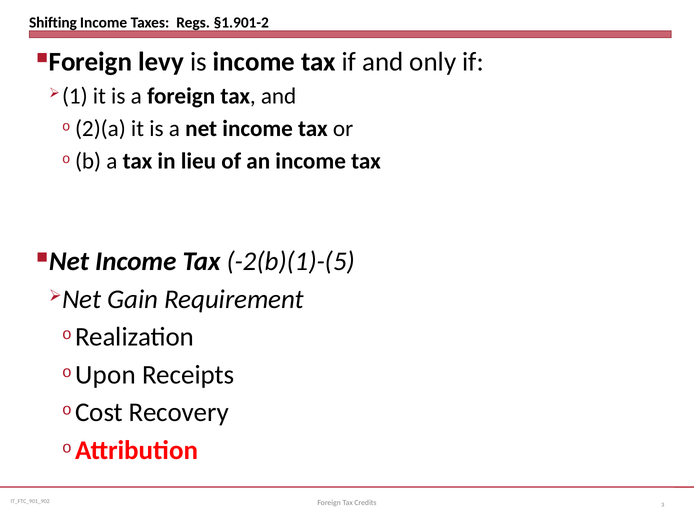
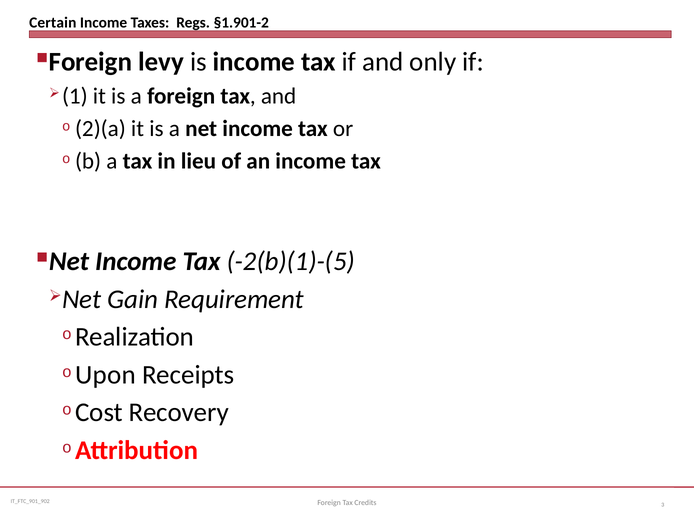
Shifting: Shifting -> Certain (53, 23)
